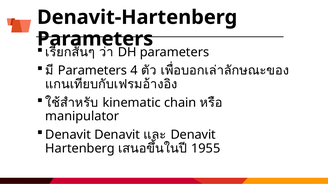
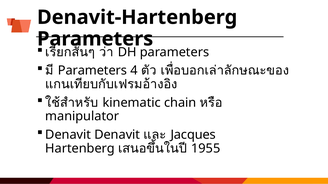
Denavit: Denavit -> Jacques (193, 135)
